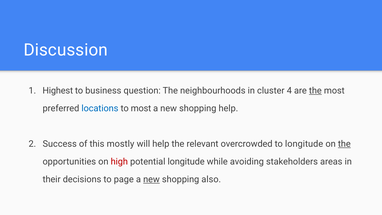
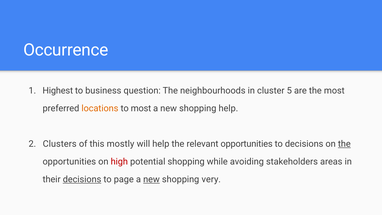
Discussion: Discussion -> Occurrence (66, 50)
4: 4 -> 5 (289, 91)
the underline: present -> none (315, 91)
locations colour: blue -> orange (100, 108)
Success: Success -> Clusters (60, 144)
relevant overcrowded: overcrowded -> opportunities (247, 144)
to longitude: longitude -> decisions (304, 144)
potential longitude: longitude -> shopping (186, 162)
decisions underline: none -> present (82, 179)
also: also -> very (211, 179)
